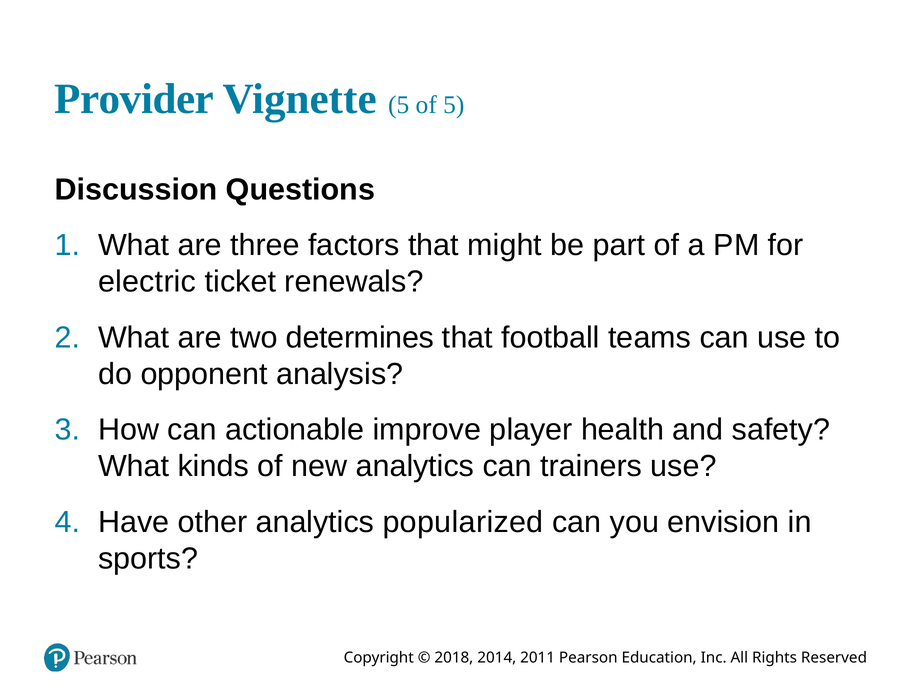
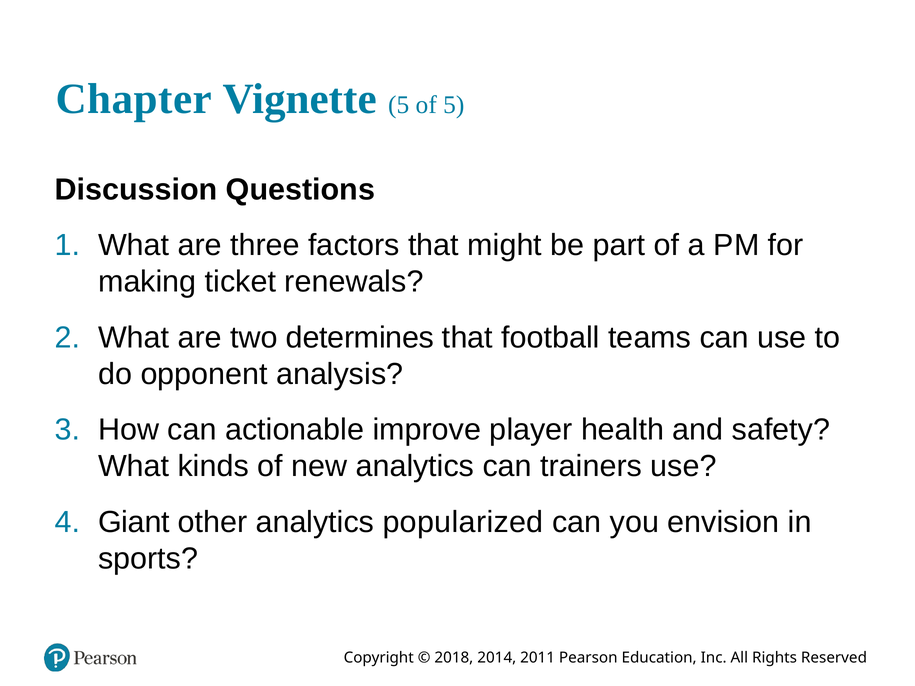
Provider: Provider -> Chapter (134, 99)
electric: electric -> making (147, 282)
Have: Have -> Giant (134, 522)
